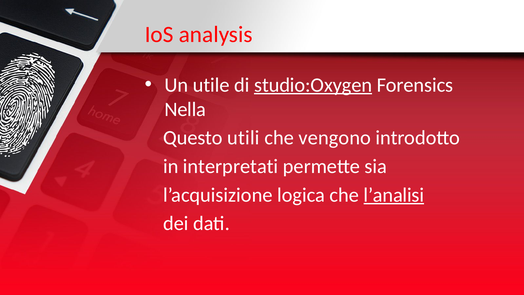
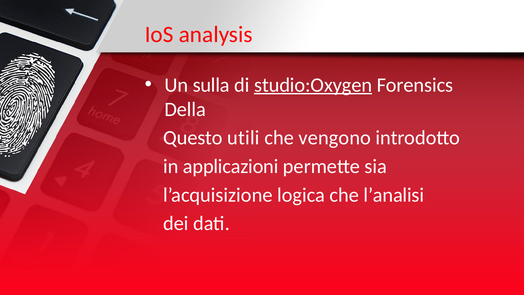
utile: utile -> sulla (211, 85)
Nella: Nella -> Della (185, 109)
interpretati: interpretati -> applicazioni (231, 166)
l’analisi underline: present -> none (394, 195)
